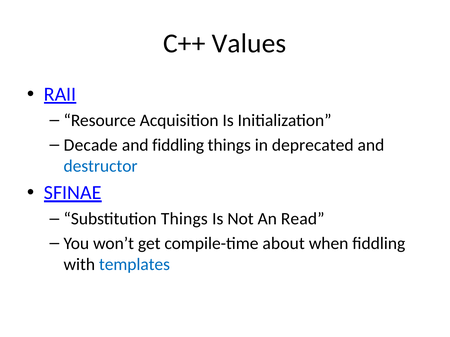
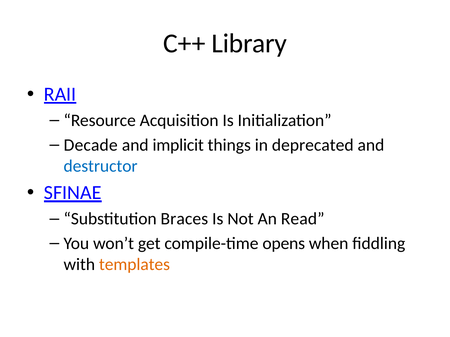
Values: Values -> Library (249, 44)
and fiddling: fiddling -> implicit (178, 145)
Substitution Things: Things -> Braces (184, 219)
about: about -> opens (284, 244)
templates colour: blue -> orange (134, 265)
